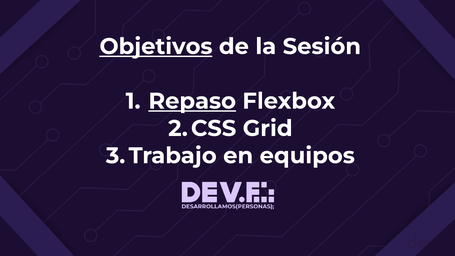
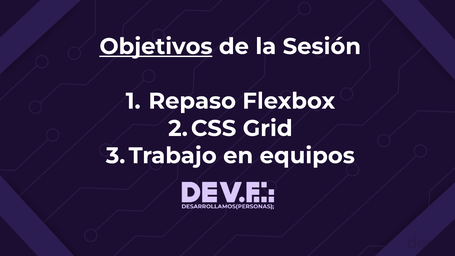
Repaso underline: present -> none (192, 101)
